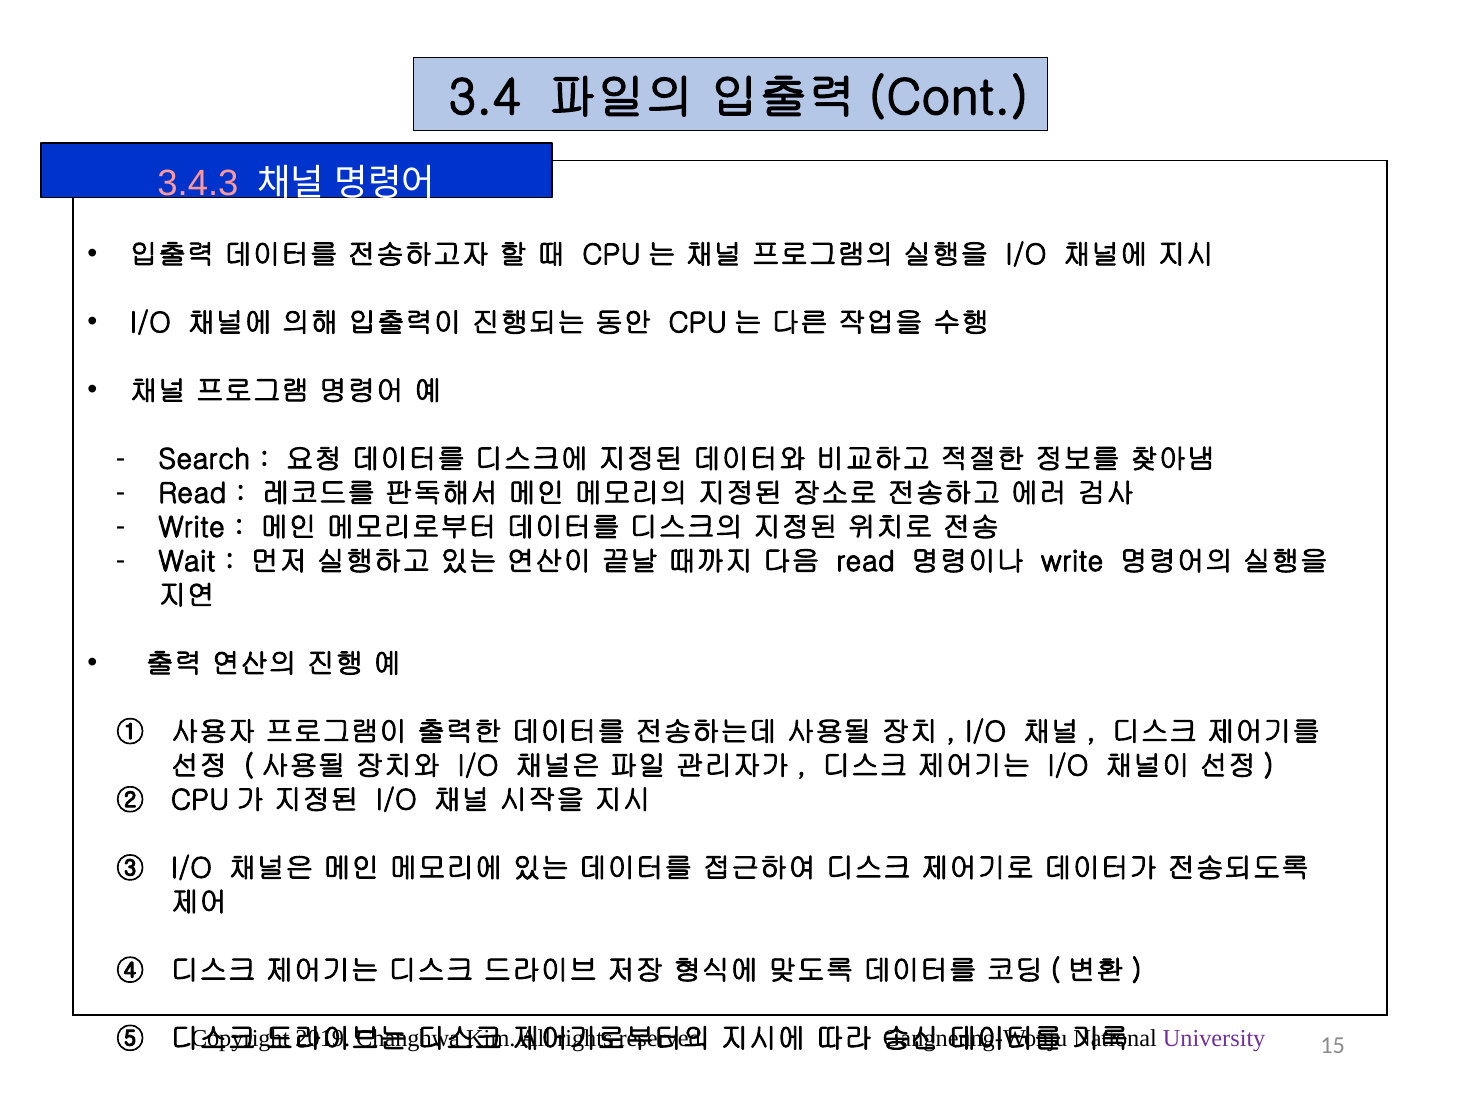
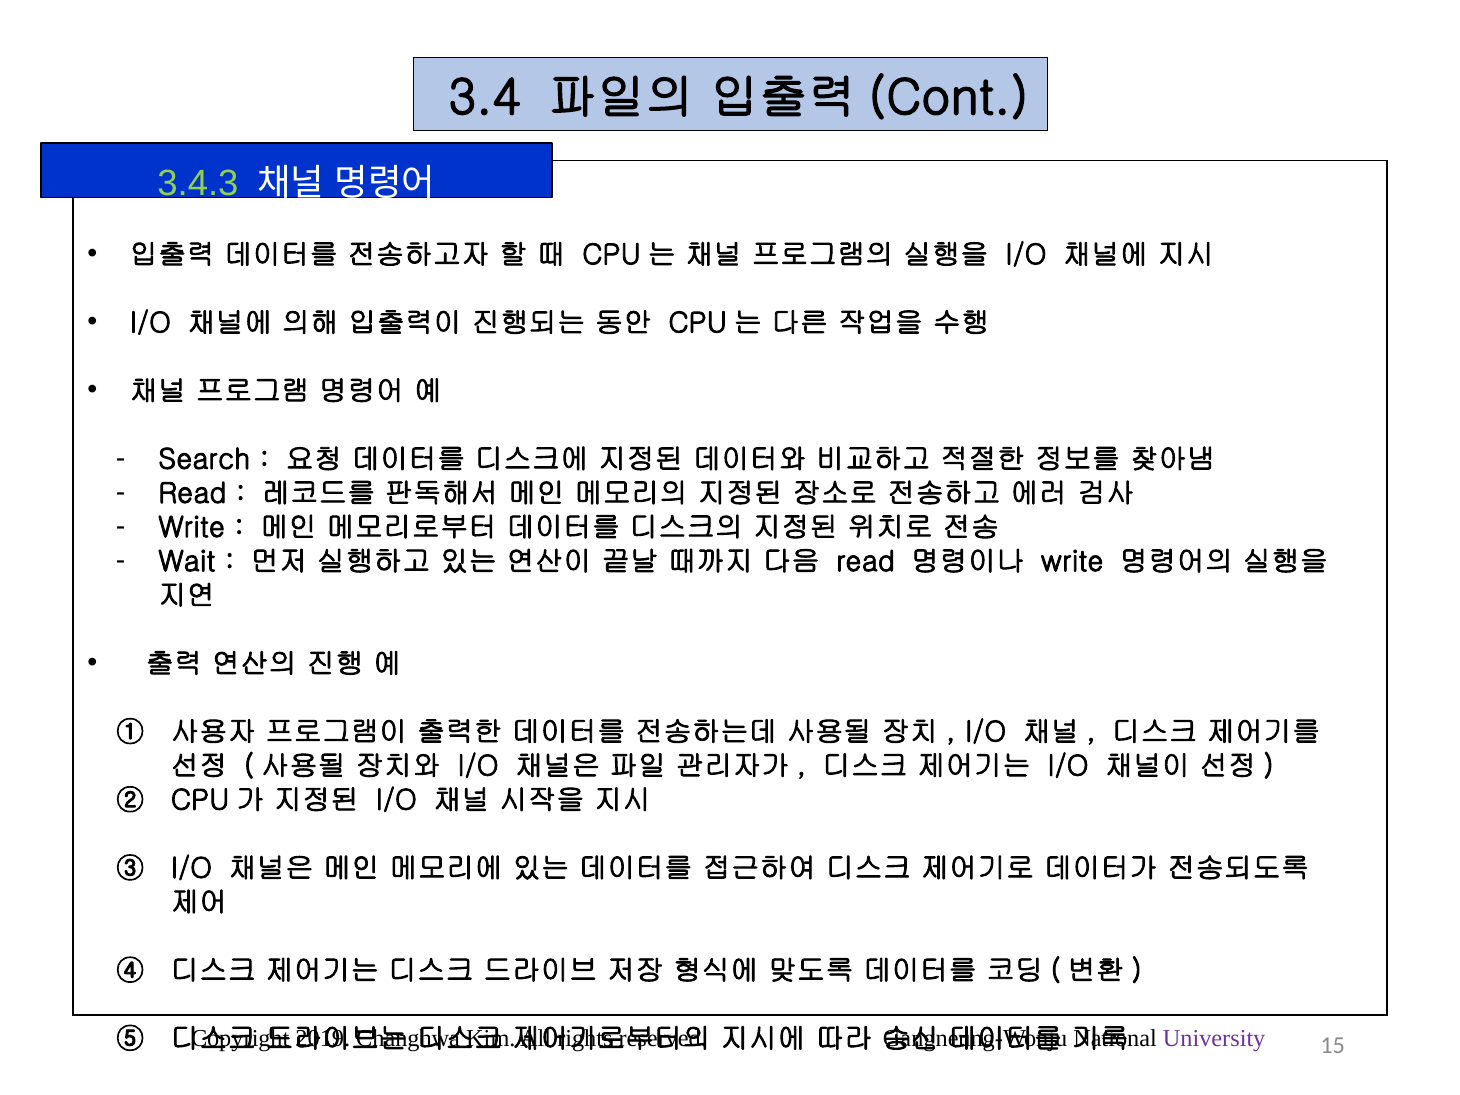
3.4.3 colour: pink -> light green (198, 184)
